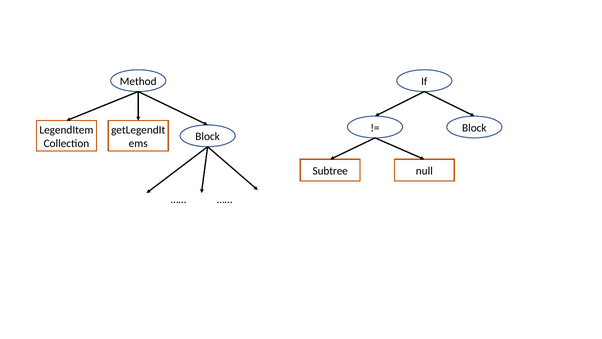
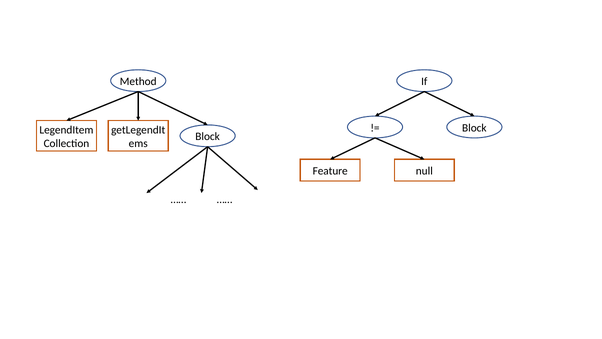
Subtree: Subtree -> Feature (330, 171)
